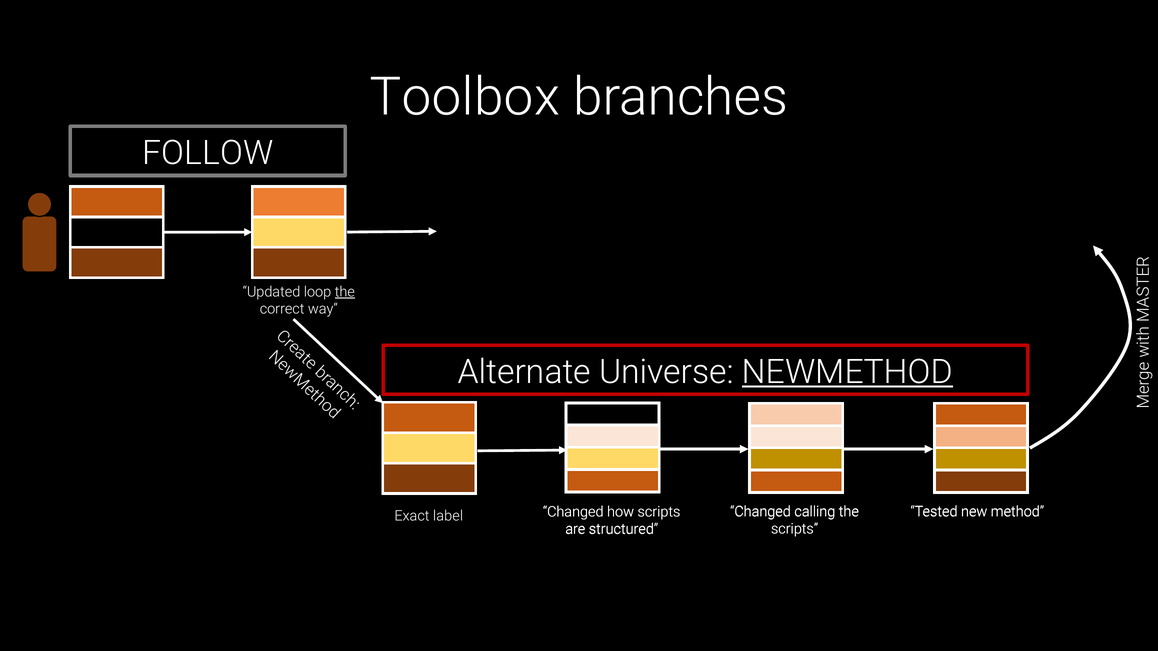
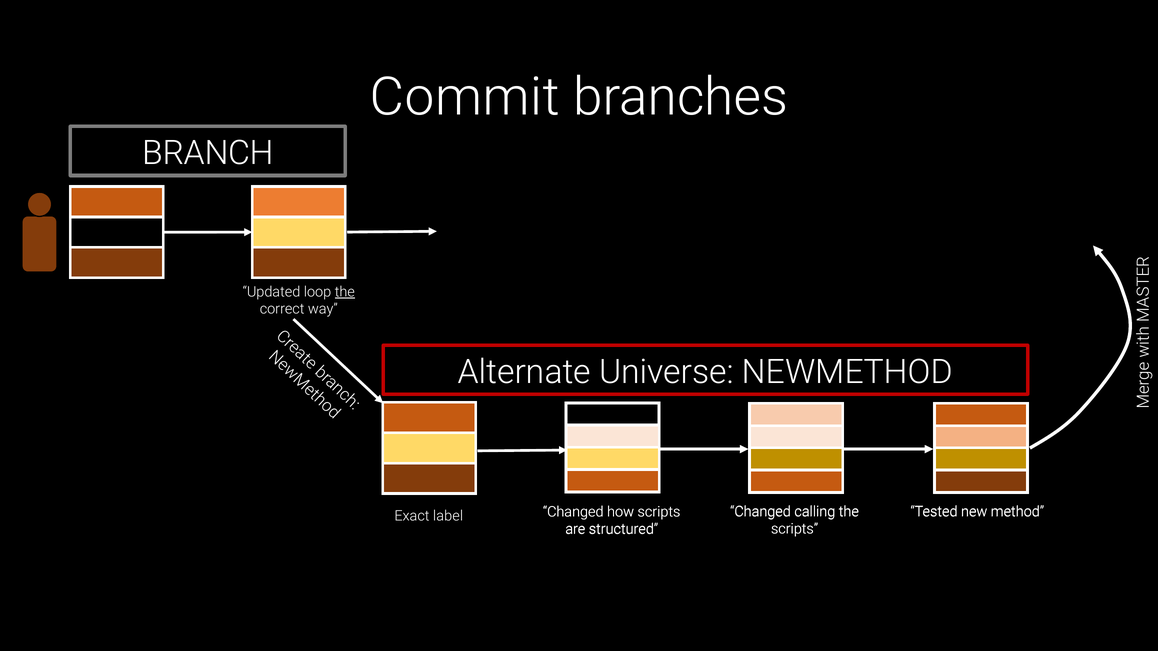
Toolbox: Toolbox -> Commit (465, 97)
FOLLOW: FOLLOW -> BRANCH (208, 153)
NEWMETHOD underline: present -> none (847, 372)
